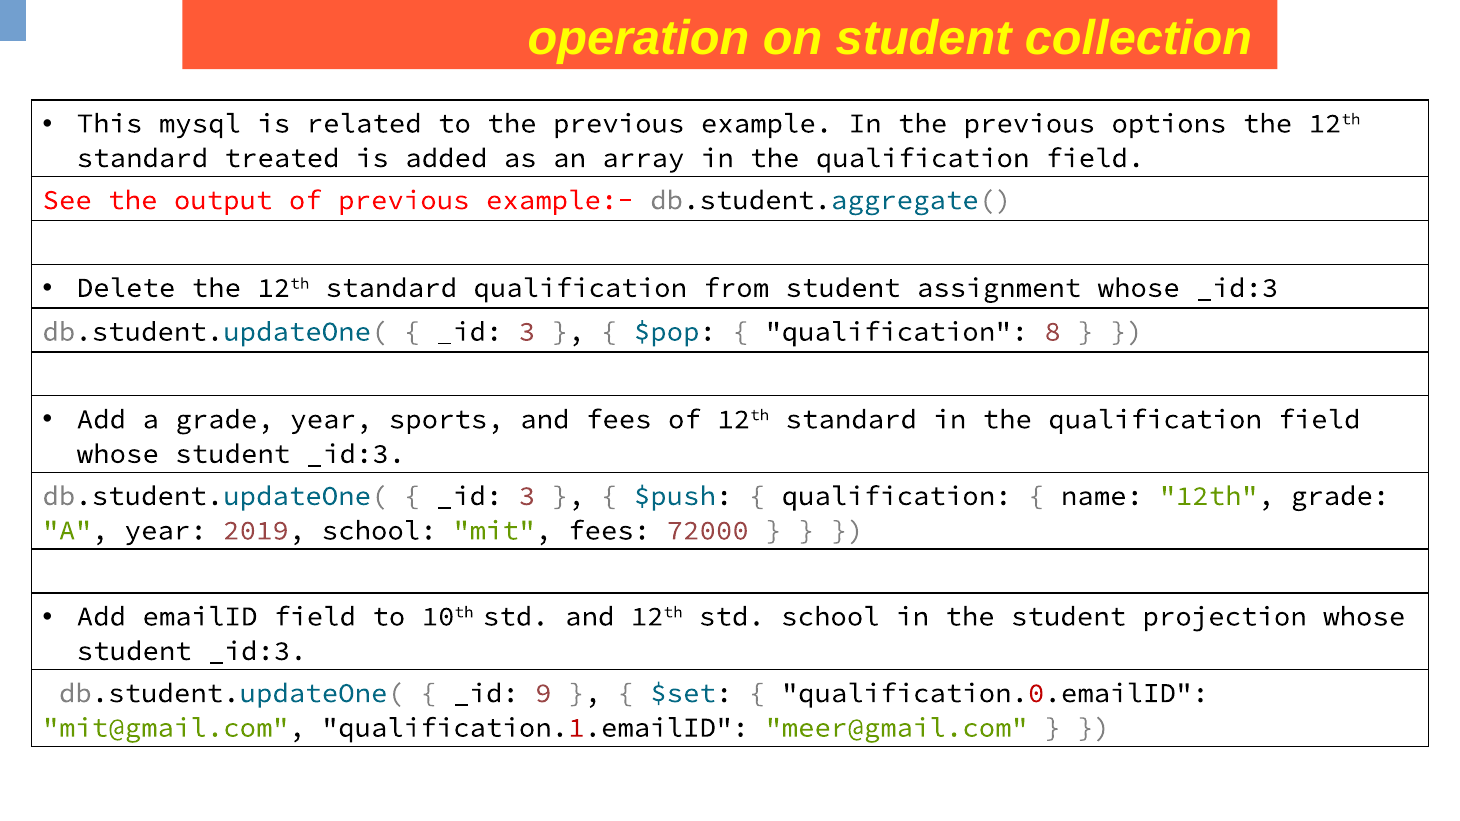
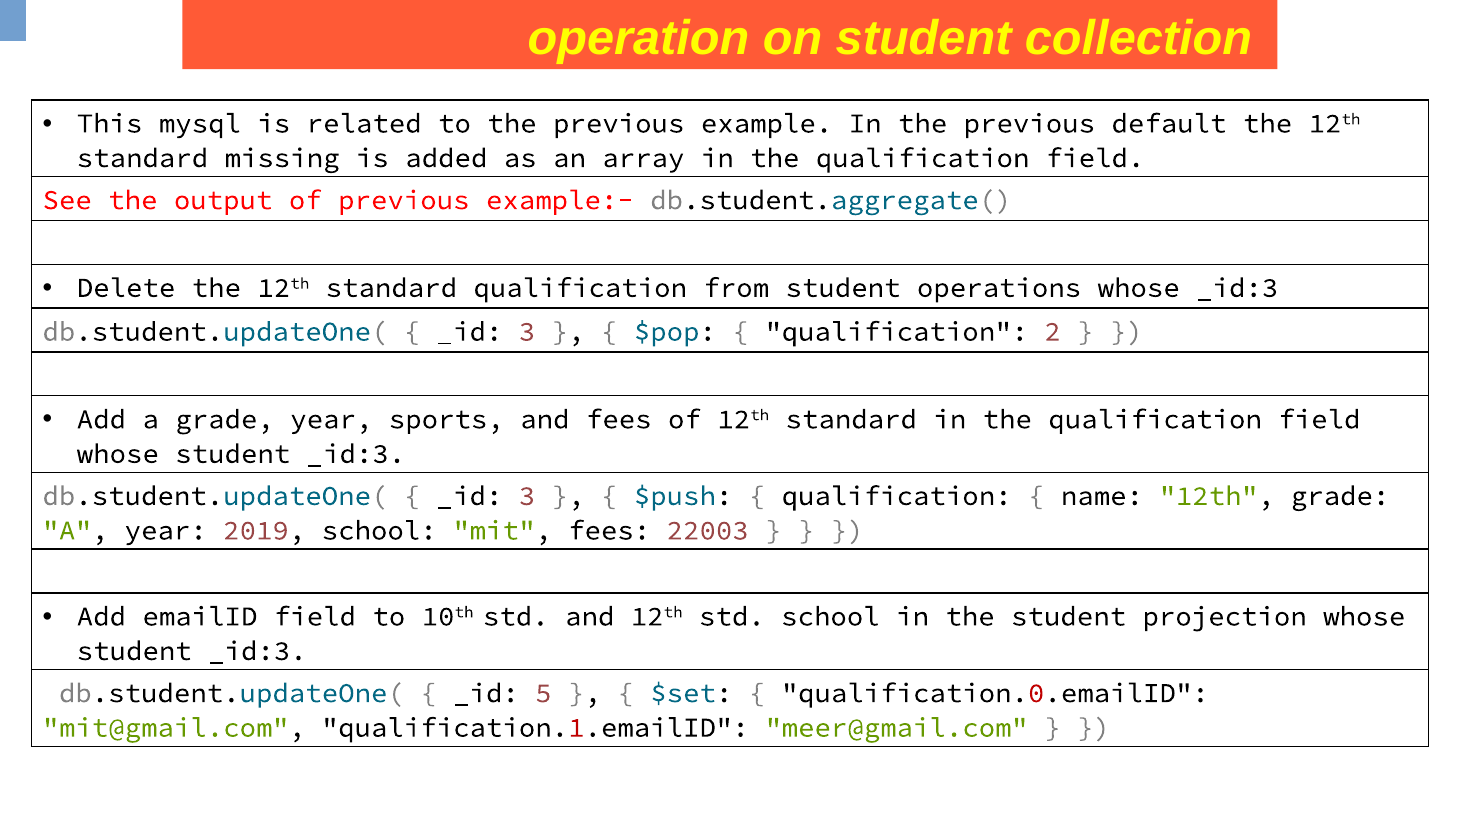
options: options -> default (1169, 123)
treated: treated -> missing (282, 158)
assignment: assignment -> operations (999, 288)
8: 8 -> 2 (1053, 332)
72000: 72000 -> 22003 (708, 531)
9: 9 -> 5 (543, 693)
